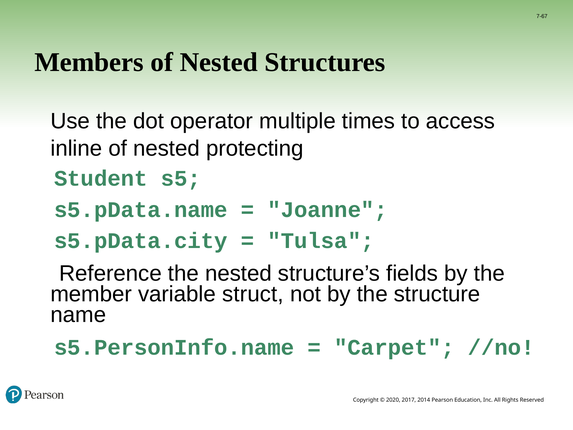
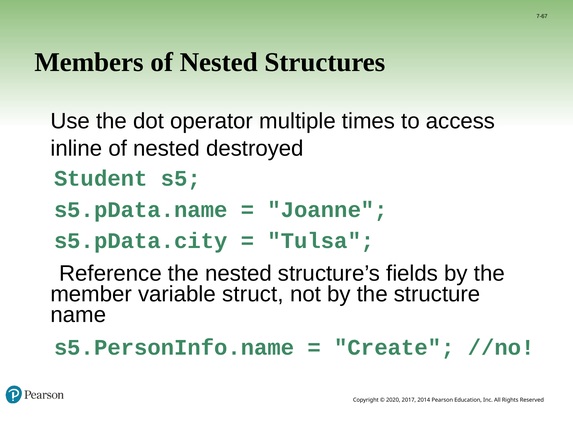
protecting: protecting -> destroyed (255, 148)
Carpet: Carpet -> Create (394, 347)
